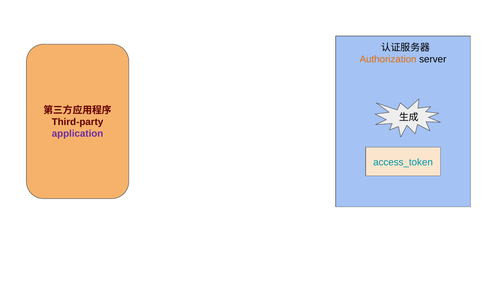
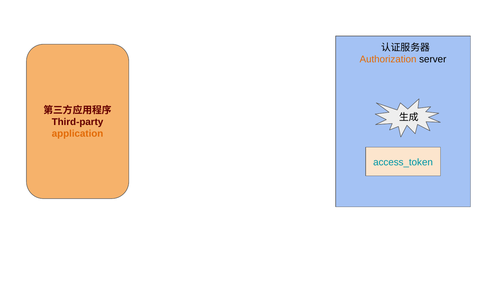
application colour: purple -> orange (78, 134)
